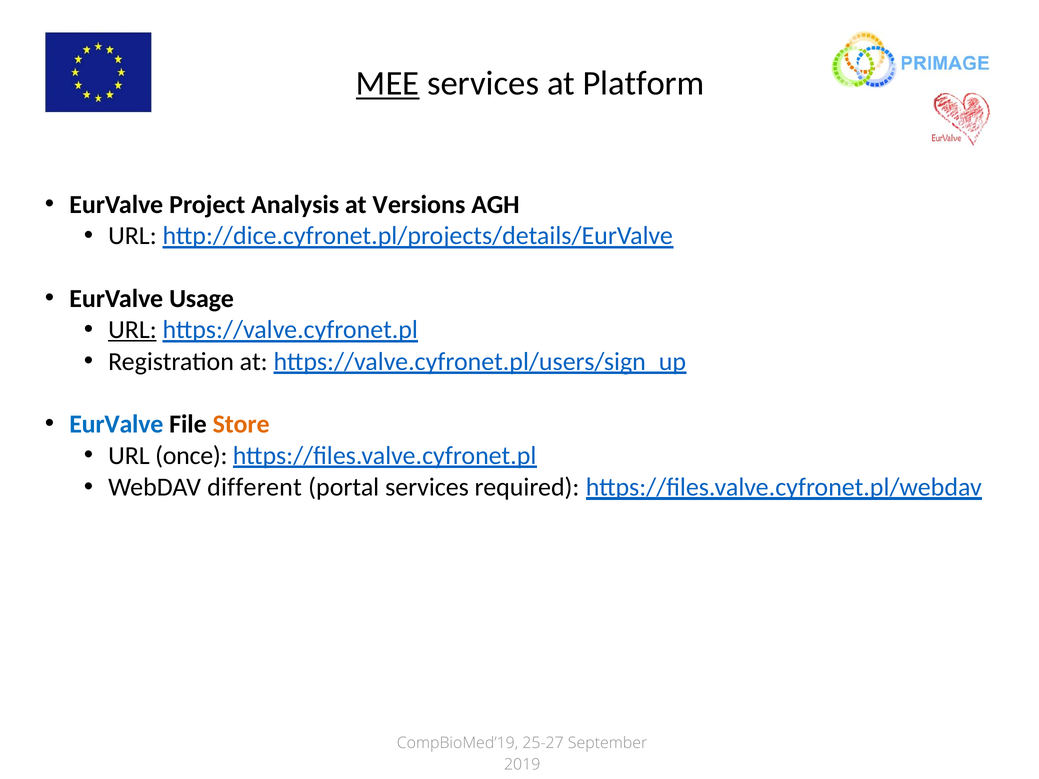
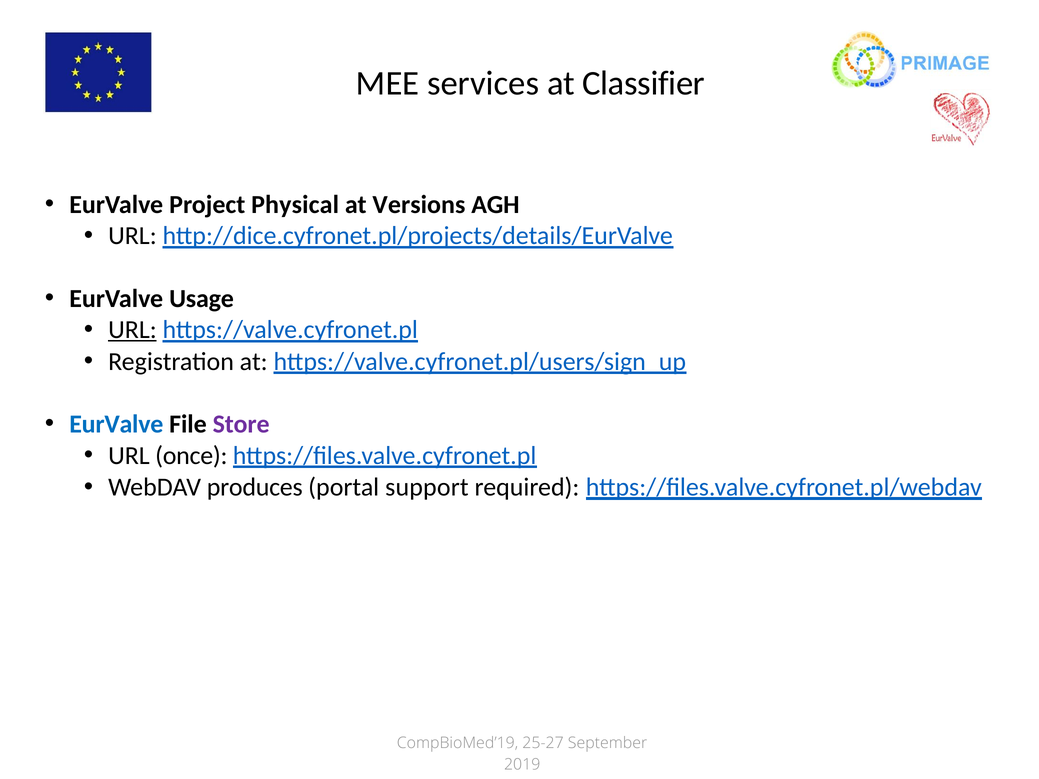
MEE underline: present -> none (388, 83)
Platform: Platform -> Classifier (644, 83)
Analysis: Analysis -> Physical (295, 205)
Store colour: orange -> purple (241, 424)
different: different -> produces (255, 487)
portal services: services -> support (427, 487)
